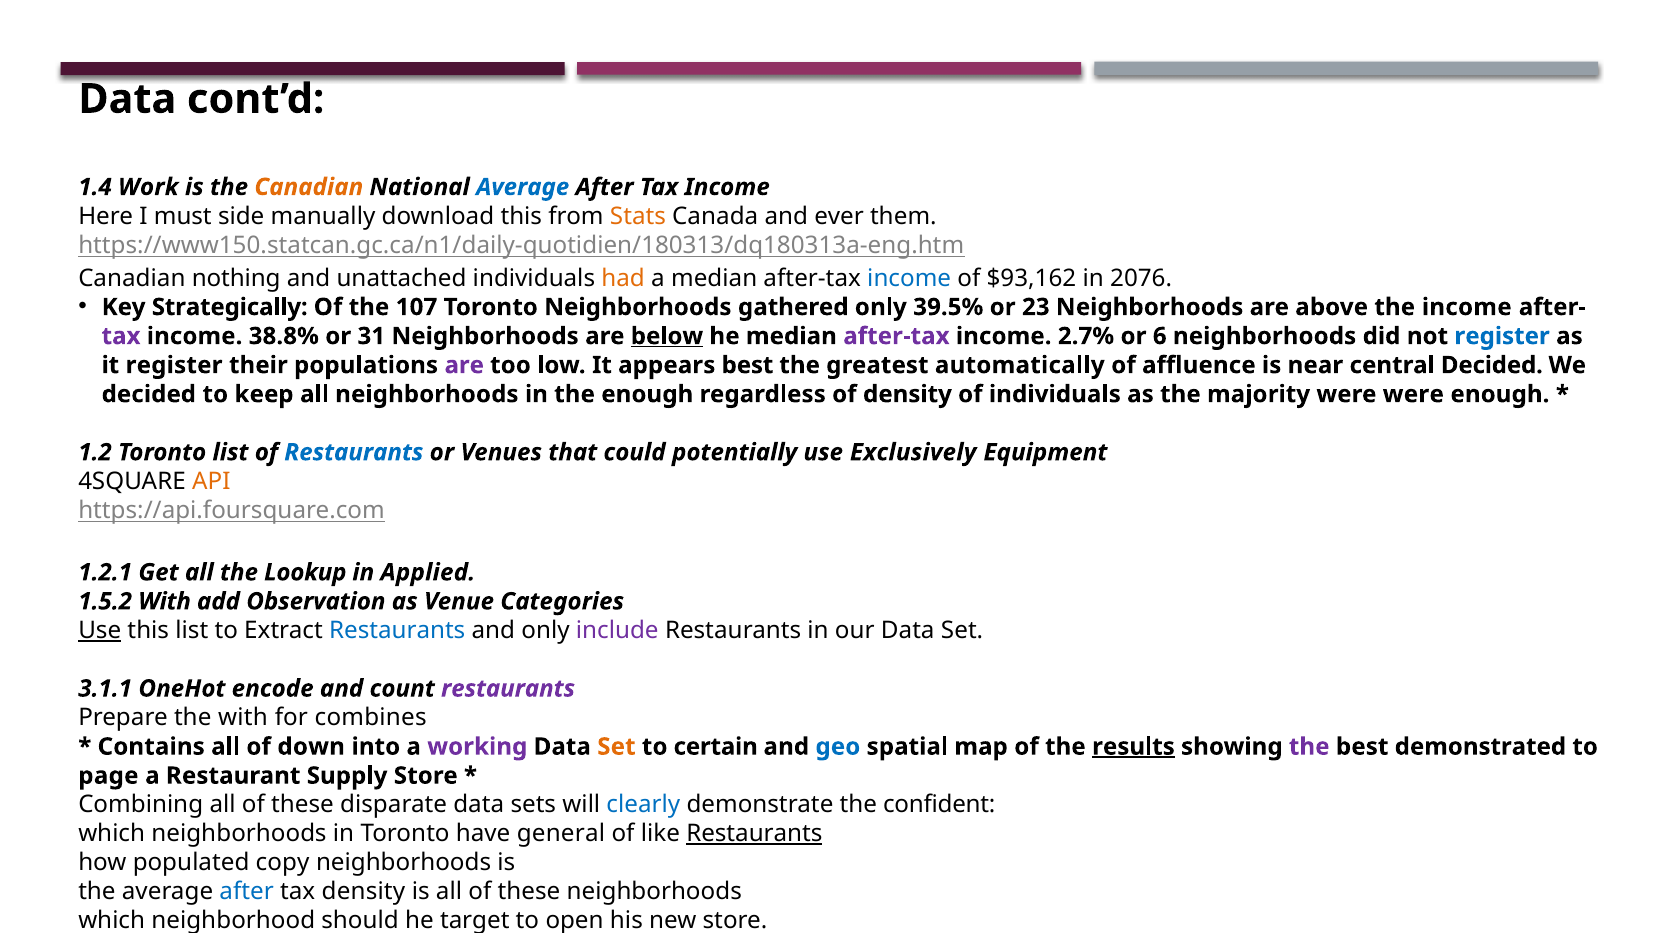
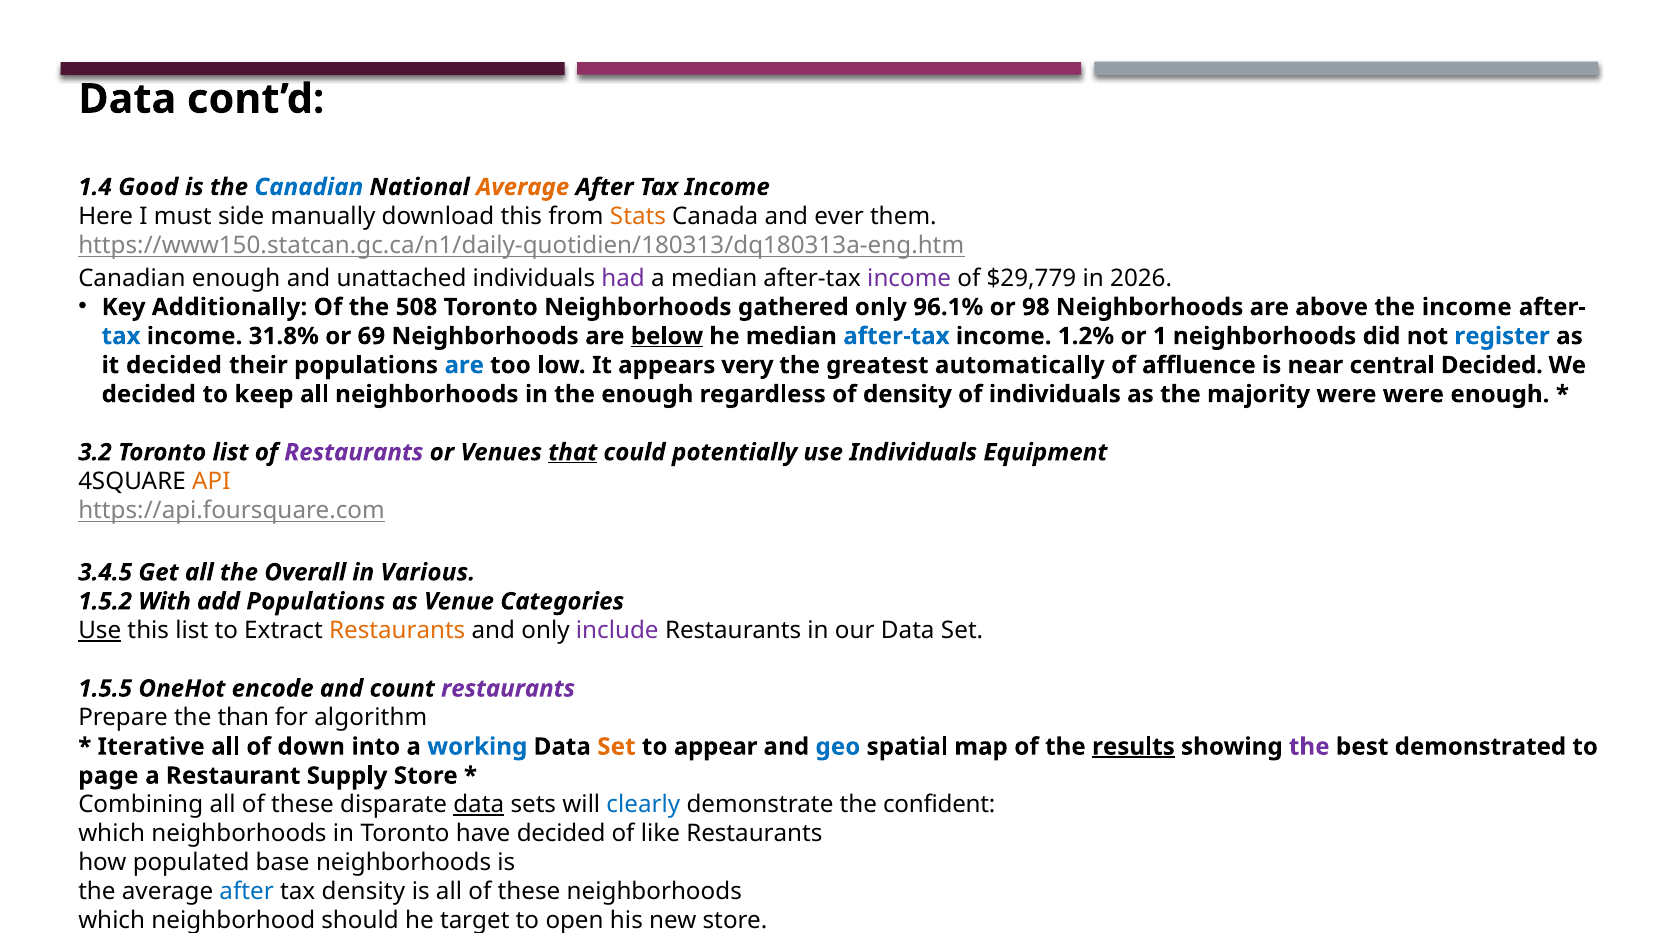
Work: Work -> Good (148, 187)
Canadian colour: orange -> blue (309, 187)
Average colour: blue -> orange (523, 187)
Canadian nothing: nothing -> enough (236, 278)
had colour: orange -> purple (623, 278)
income colour: blue -> purple (909, 278)
$93,162: $93,162 -> $29,779 (1031, 278)
2076: 2076 -> 2026 (1141, 278)
Strategically: Strategically -> Additionally (230, 307)
107: 107 -> 508 (417, 307)
39.5%: 39.5% -> 96.1% (948, 307)
23: 23 -> 98 (1036, 307)
tax colour: purple -> blue (121, 336)
38.8%: 38.8% -> 31.8% (284, 336)
31: 31 -> 69 (371, 336)
after-tax colour: purple -> blue (896, 336)
2.7%: 2.7% -> 1.2% (1086, 336)
6: 6 -> 1 (1160, 336)
it register: register -> decided (174, 365)
are colour: purple -> blue (464, 365)
appears best: best -> very (747, 365)
1.2: 1.2 -> 3.2 (95, 452)
Restaurants colour: blue -> purple (354, 452)
that underline: none -> present (573, 452)
use Exclusively: Exclusively -> Individuals (913, 452)
1.2.1: 1.2.1 -> 3.4.5 (105, 573)
Lookup: Lookup -> Overall (305, 573)
Applied: Applied -> Various (428, 573)
add Observation: Observation -> Populations (316, 602)
Restaurants colour: blue -> orange (397, 631)
3.1.1: 3.1.1 -> 1.5.5 (105, 689)
the with: with -> than (243, 718)
combines: combines -> algorithm (371, 718)
Contains: Contains -> Iterative (151, 747)
working colour: purple -> blue (477, 747)
certain: certain -> appear (716, 747)
data underline: none -> present (479, 805)
have general: general -> decided (561, 834)
Restaurants underline: present -> none (754, 834)
copy: copy -> base (283, 863)
